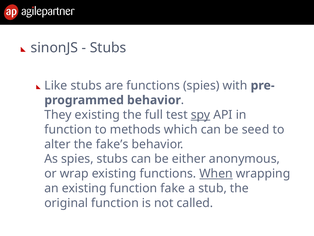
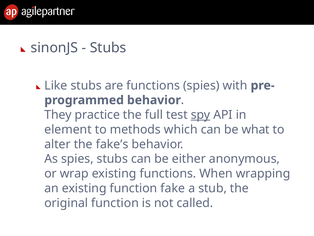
They existing: existing -> practice (97, 115)
function: function -> element (68, 129)
seed: seed -> what (256, 129)
When underline: present -> none (216, 173)
